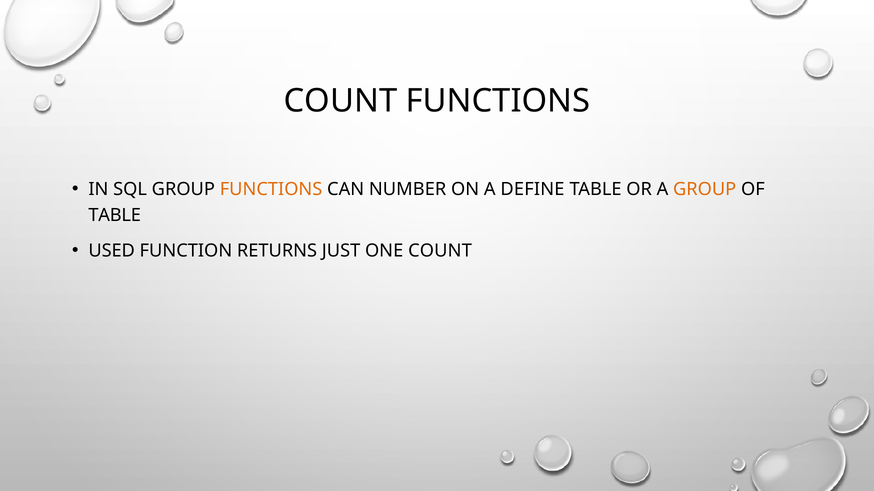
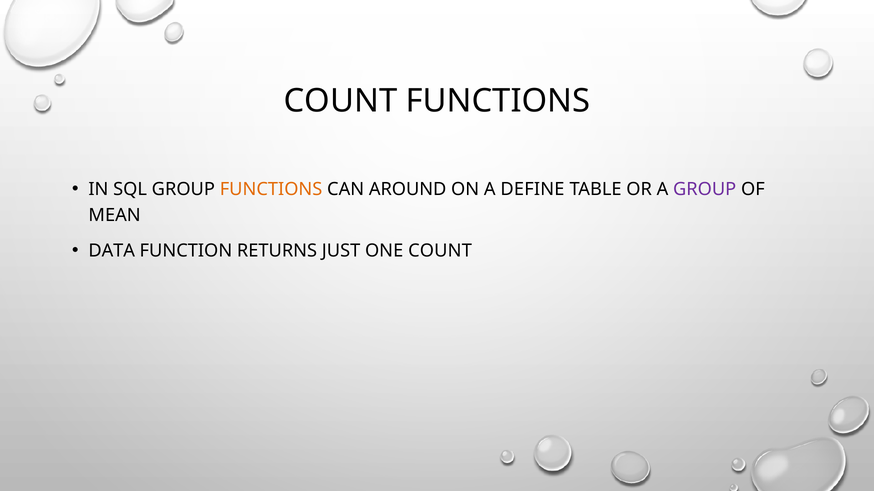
NUMBER: NUMBER -> AROUND (408, 190)
GROUP colour: orange -> purple (705, 190)
TABLE: TABLE -> MEAN (115, 216)
USED: USED -> DATA (112, 251)
